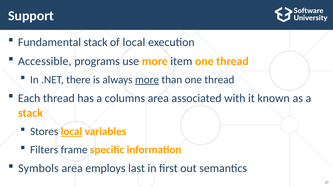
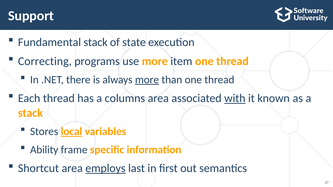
of local: local -> state (134, 42)
Accessible: Accessible -> Correcting (45, 61)
with underline: none -> present (235, 98)
Filters: Filters -> Ability (44, 150)
Symbols: Symbols -> Shortcut (38, 169)
employs underline: none -> present (105, 169)
